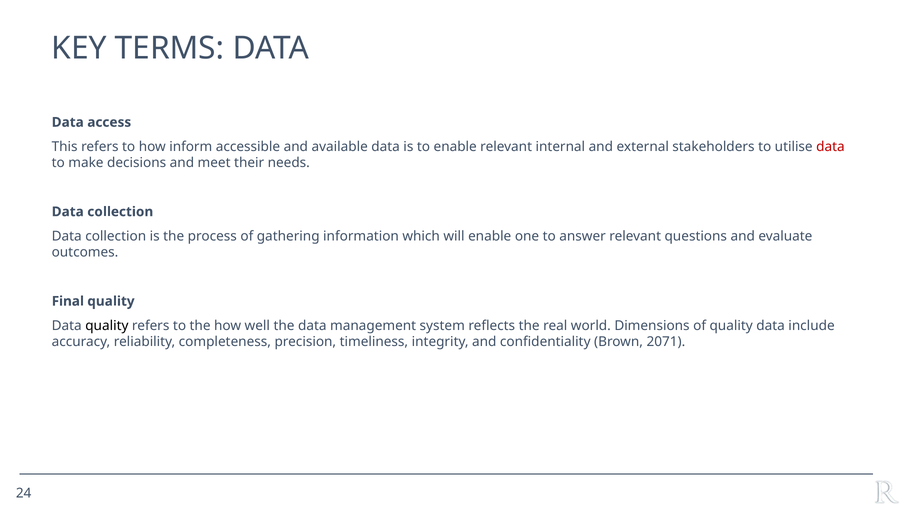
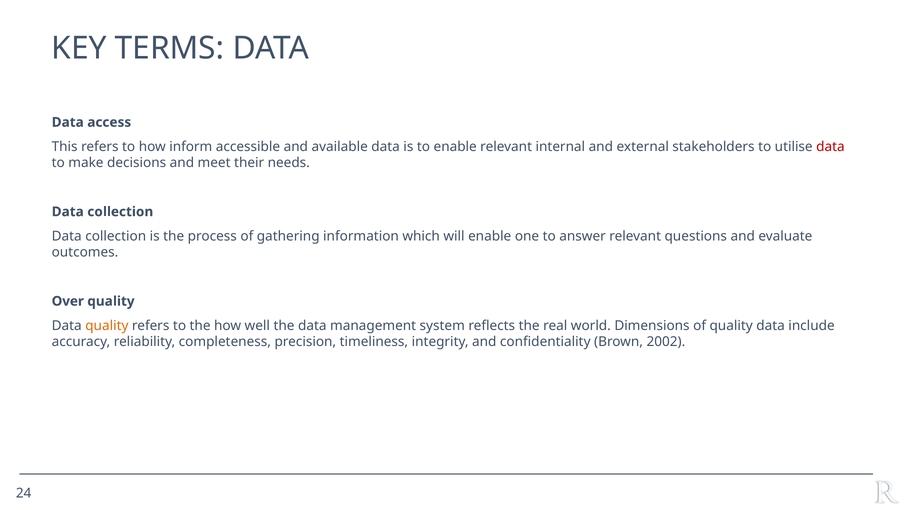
Final: Final -> Over (68, 301)
quality colour: black -> orange (107, 326)
2071: 2071 -> 2002 (666, 342)
